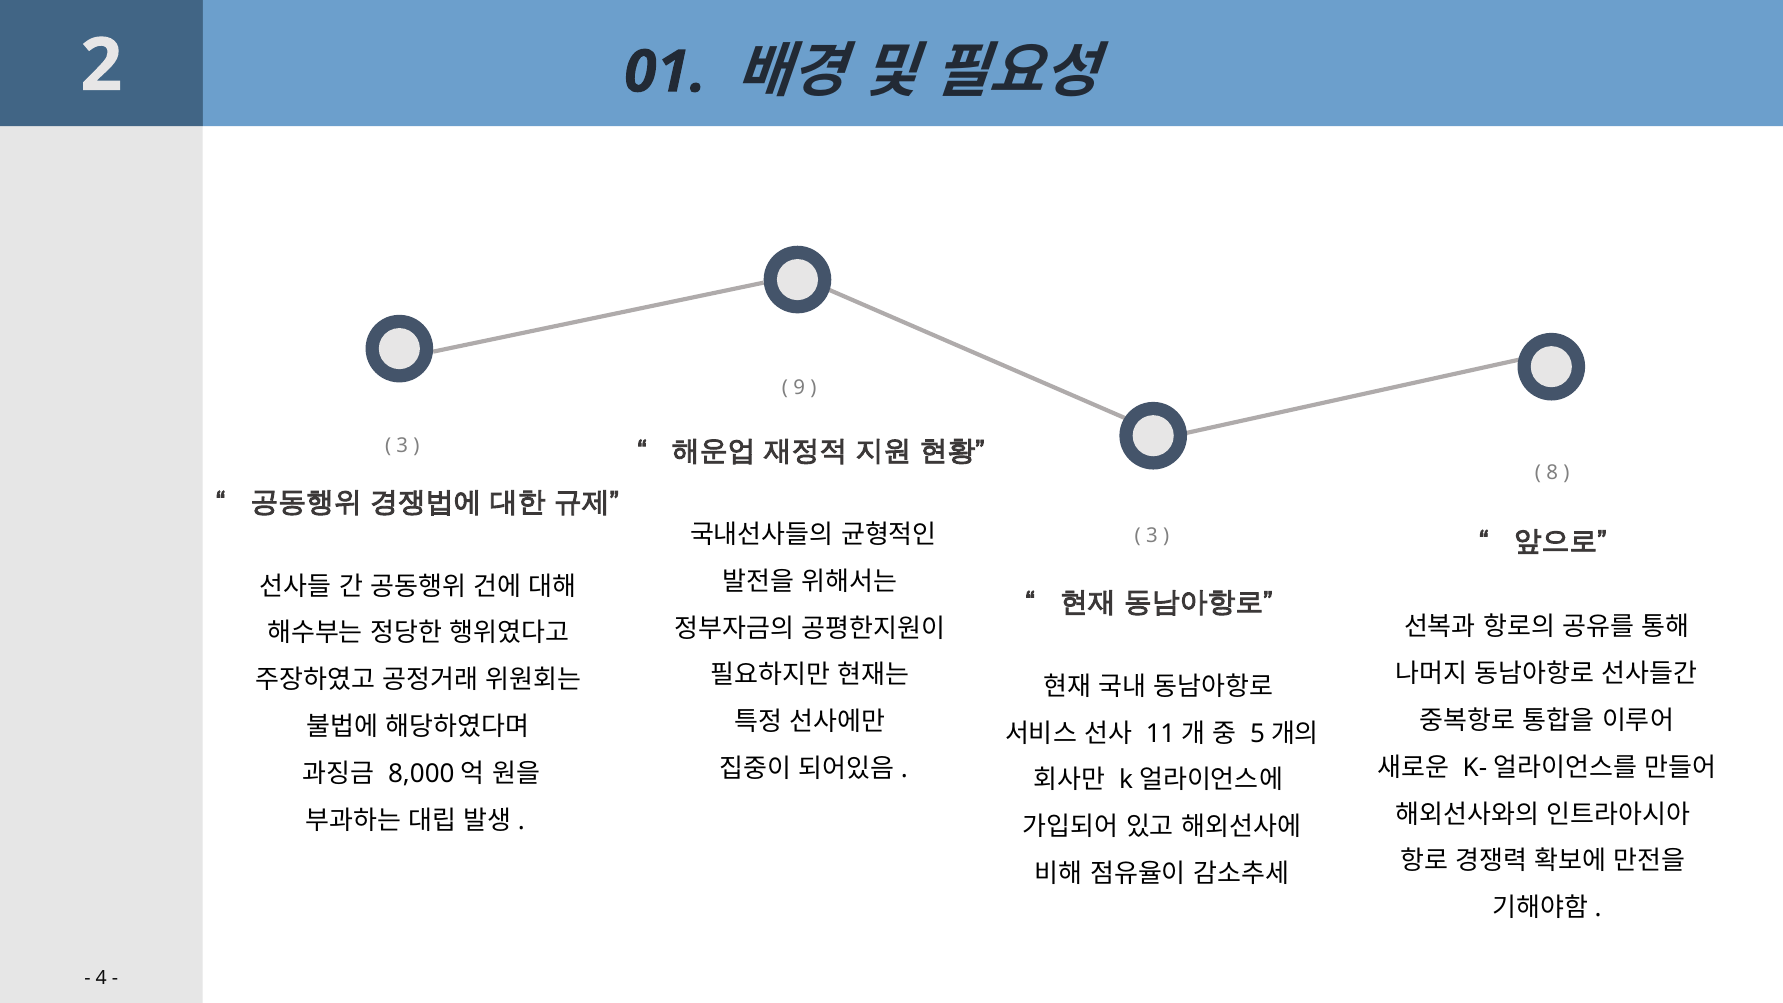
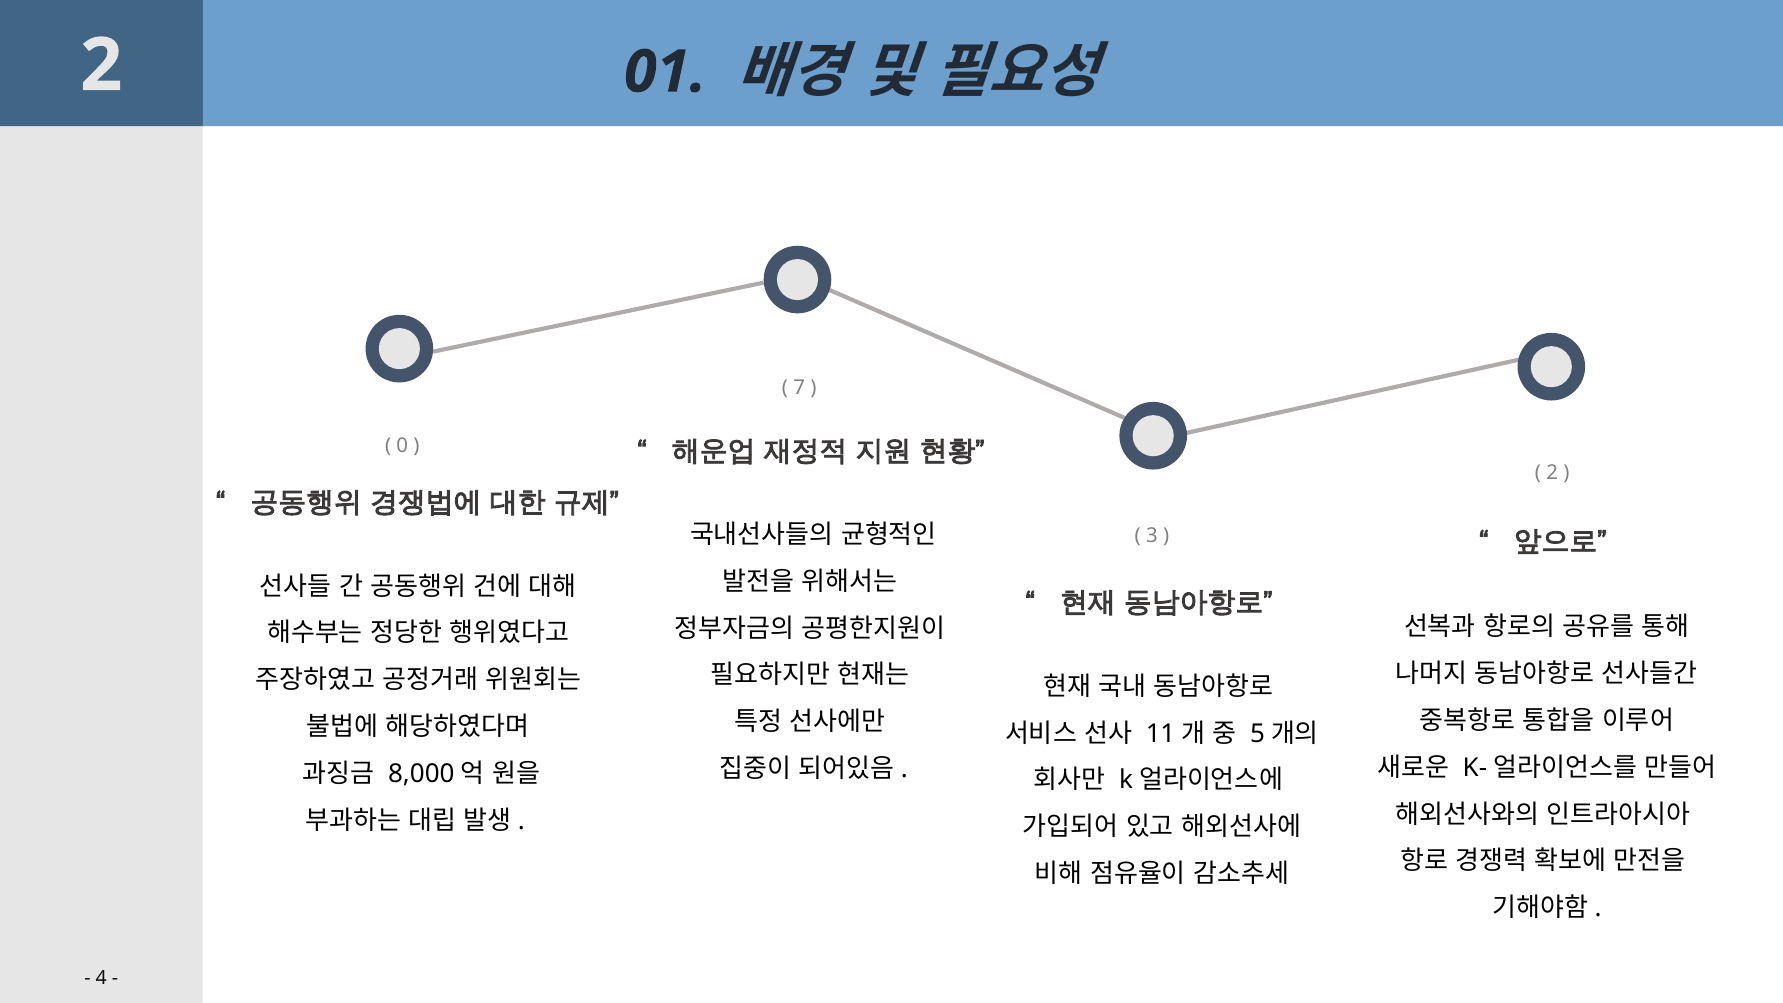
9: 9 -> 7 (799, 388)
3: 3 -> 0 (402, 446)
8: 8 -> 2 (1552, 473)
